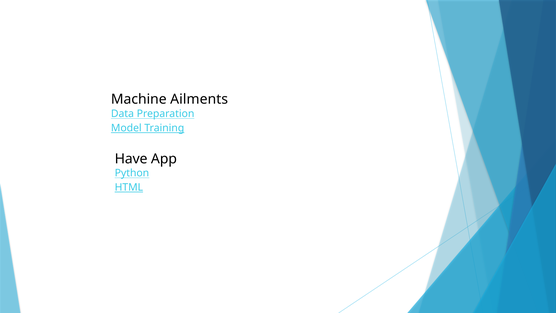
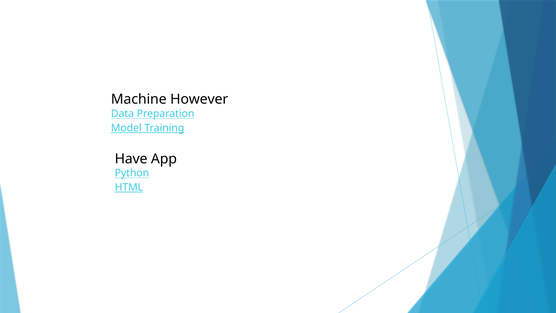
Ailments: Ailments -> However (199, 99)
